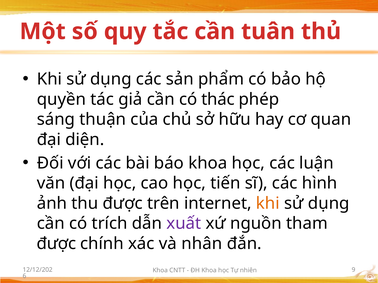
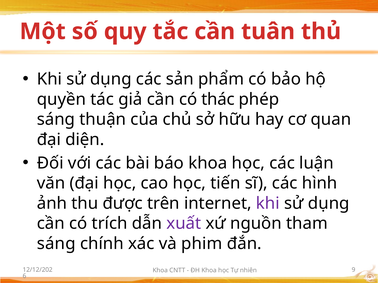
khi colour: orange -> purple (268, 204)
được: được -> sáng (56, 244)
nhân: nhân -> phim (202, 244)
